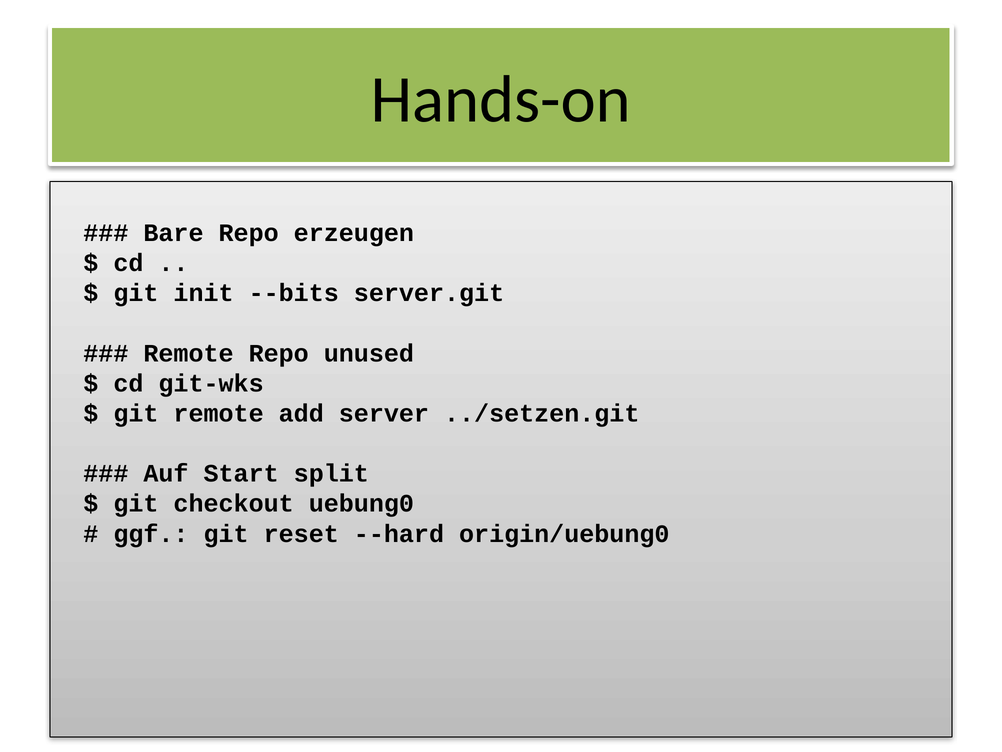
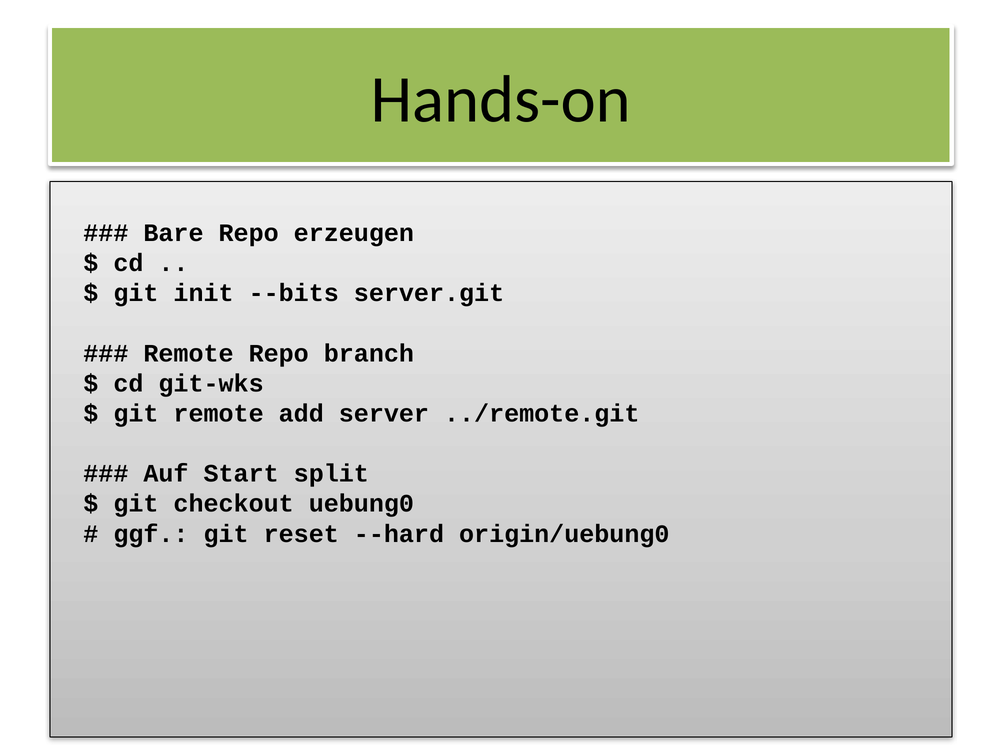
unused: unused -> branch (369, 353)
../setzen.git: ../setzen.git -> ../remote.git (542, 413)
